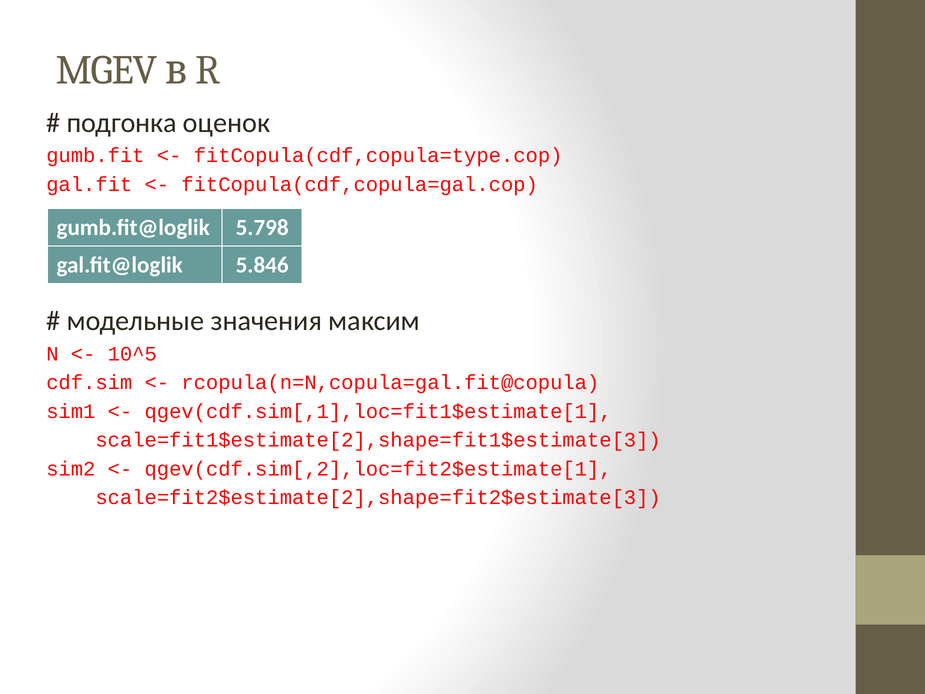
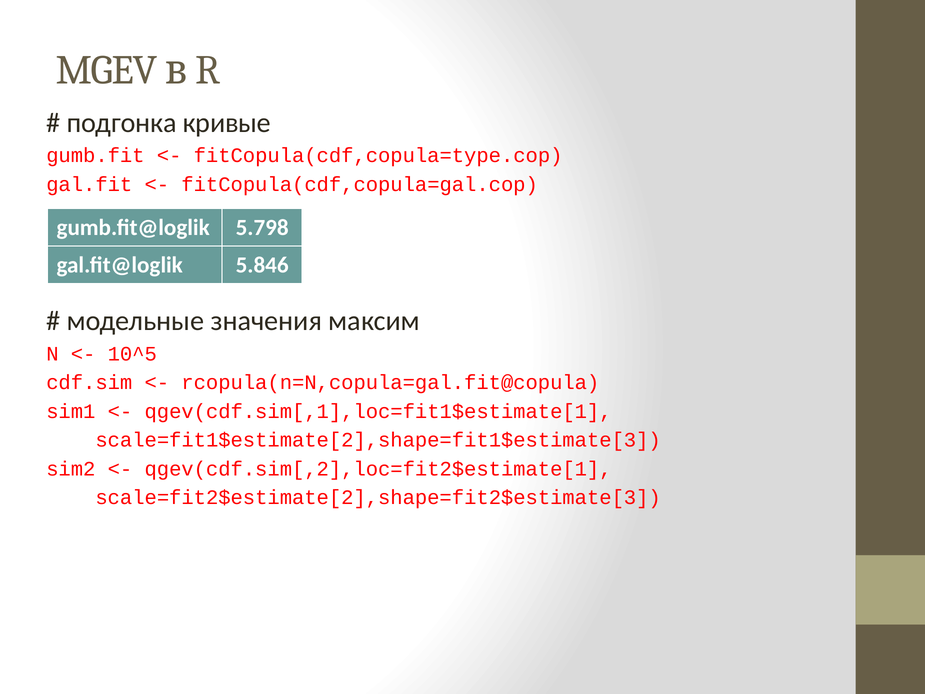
оценок: оценок -> кривые (227, 123)
